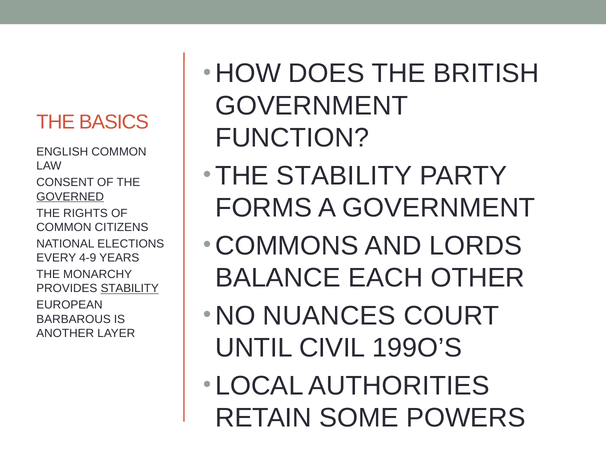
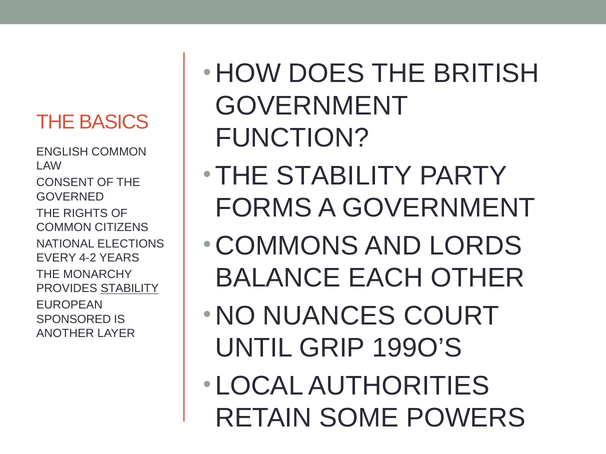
GOVERNED underline: present -> none (70, 197)
4-9: 4-9 -> 4-2 (88, 258)
BARBAROUS: BARBAROUS -> SPONSORED (74, 320)
CIVIL: CIVIL -> GRIP (332, 348)
